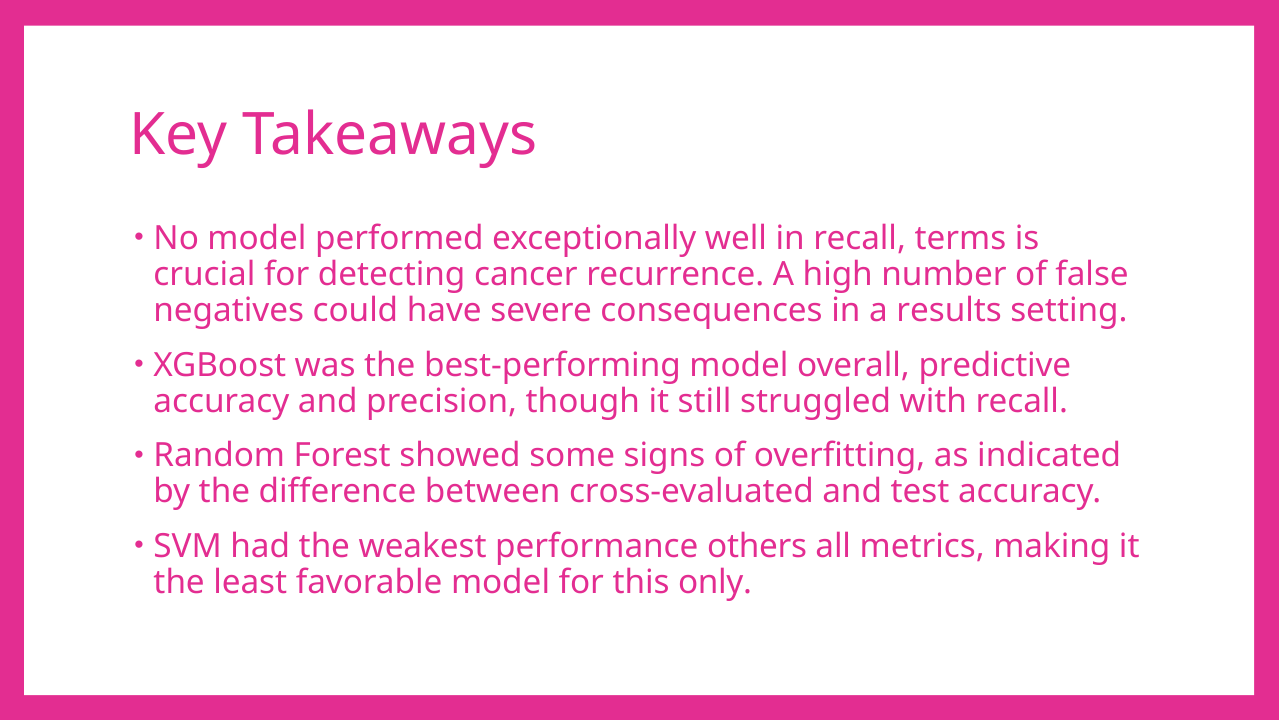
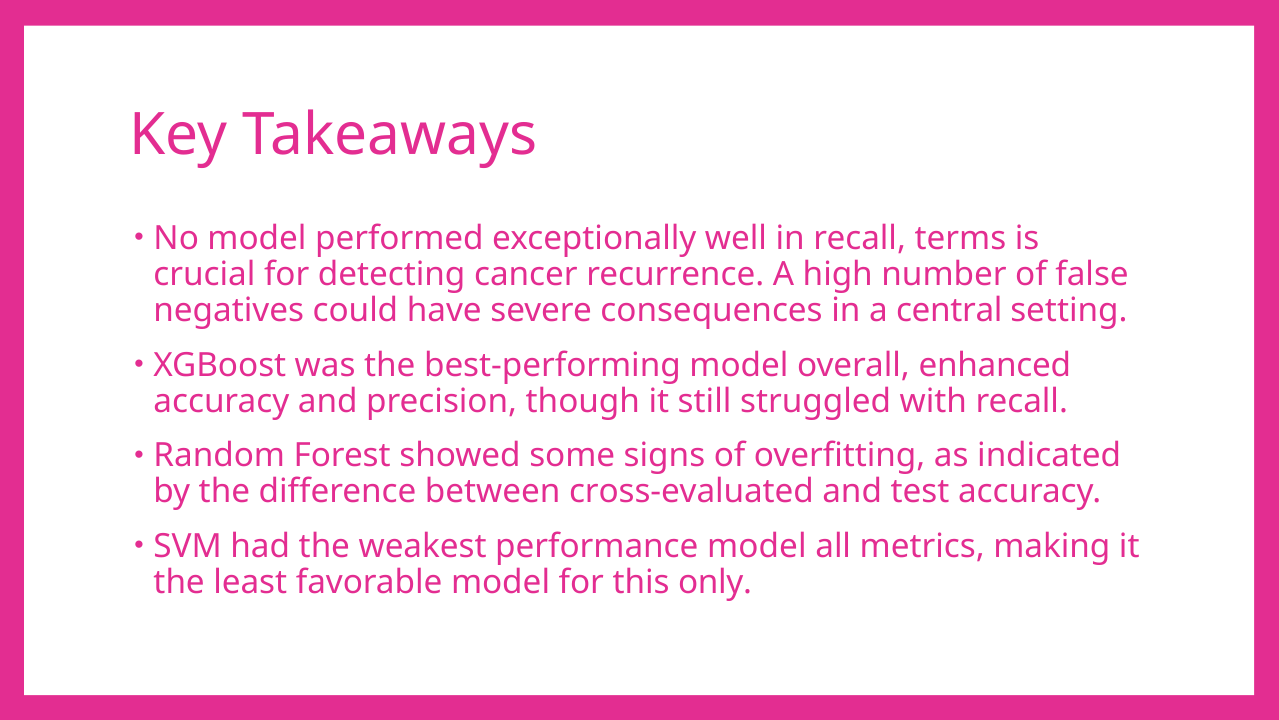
results: results -> central (949, 310)
predictive: predictive -> enhanced (995, 365)
performance others: others -> model (757, 546)
